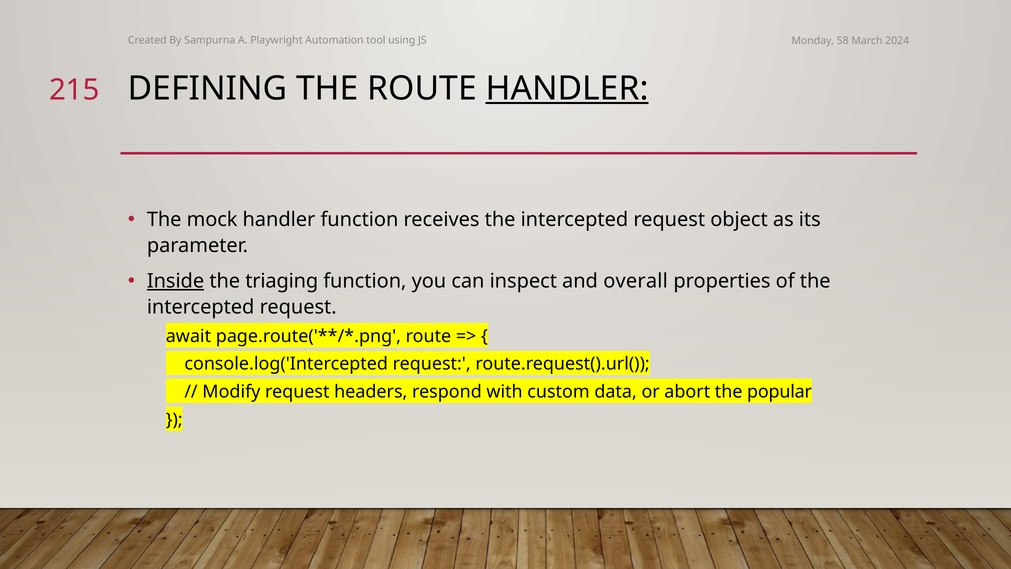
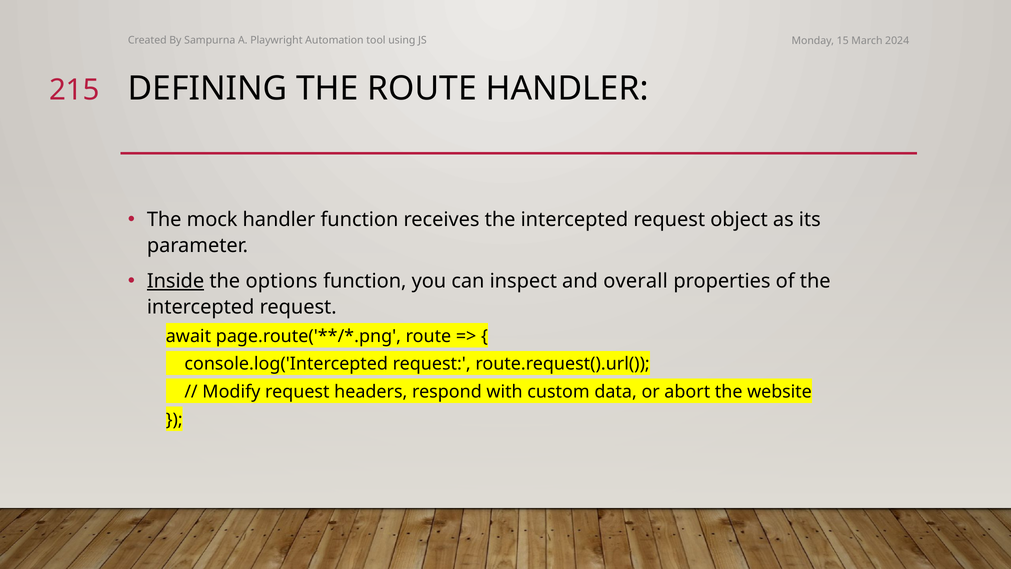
58: 58 -> 15 (843, 41)
HANDLER underline: present -> none (567, 89)
triaging: triaging -> options (282, 281)
popular: popular -> website (779, 392)
